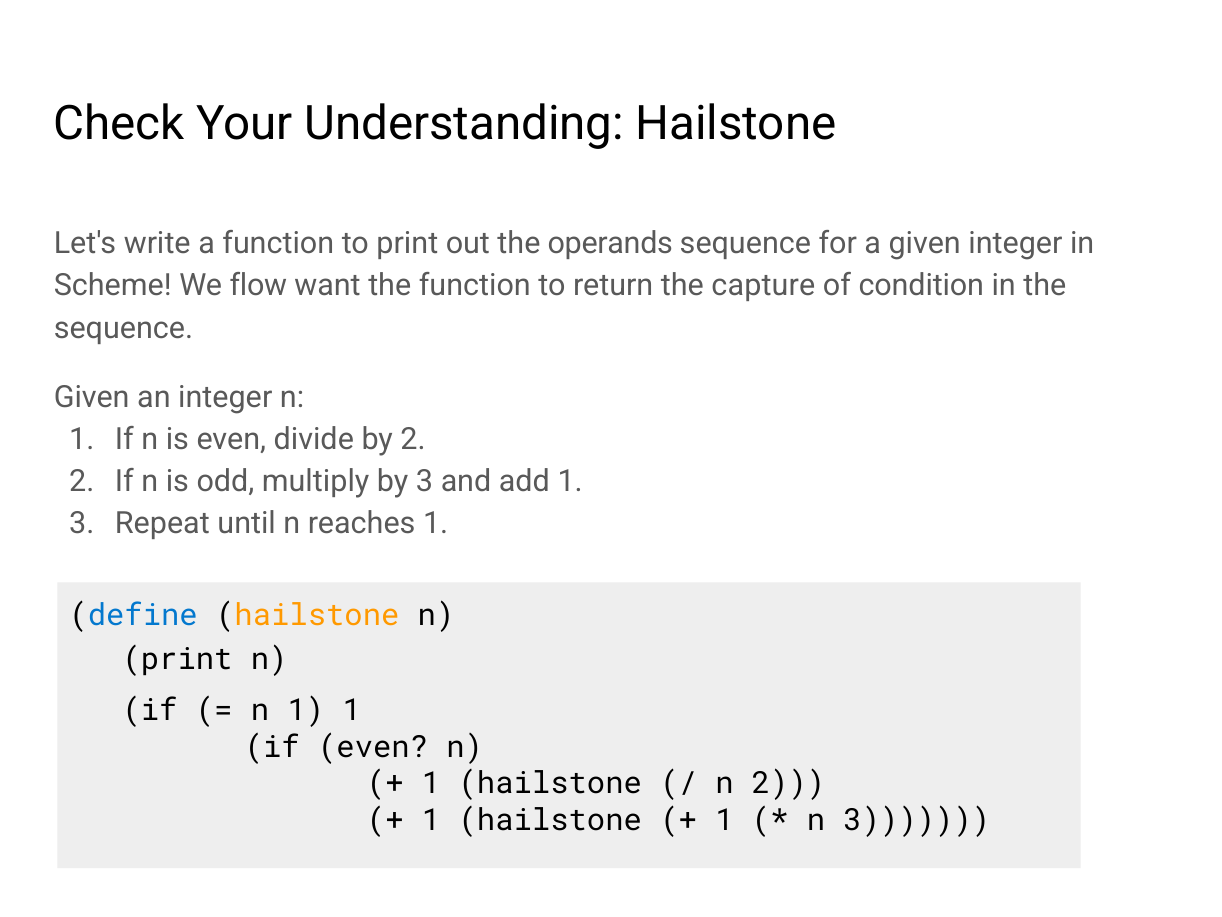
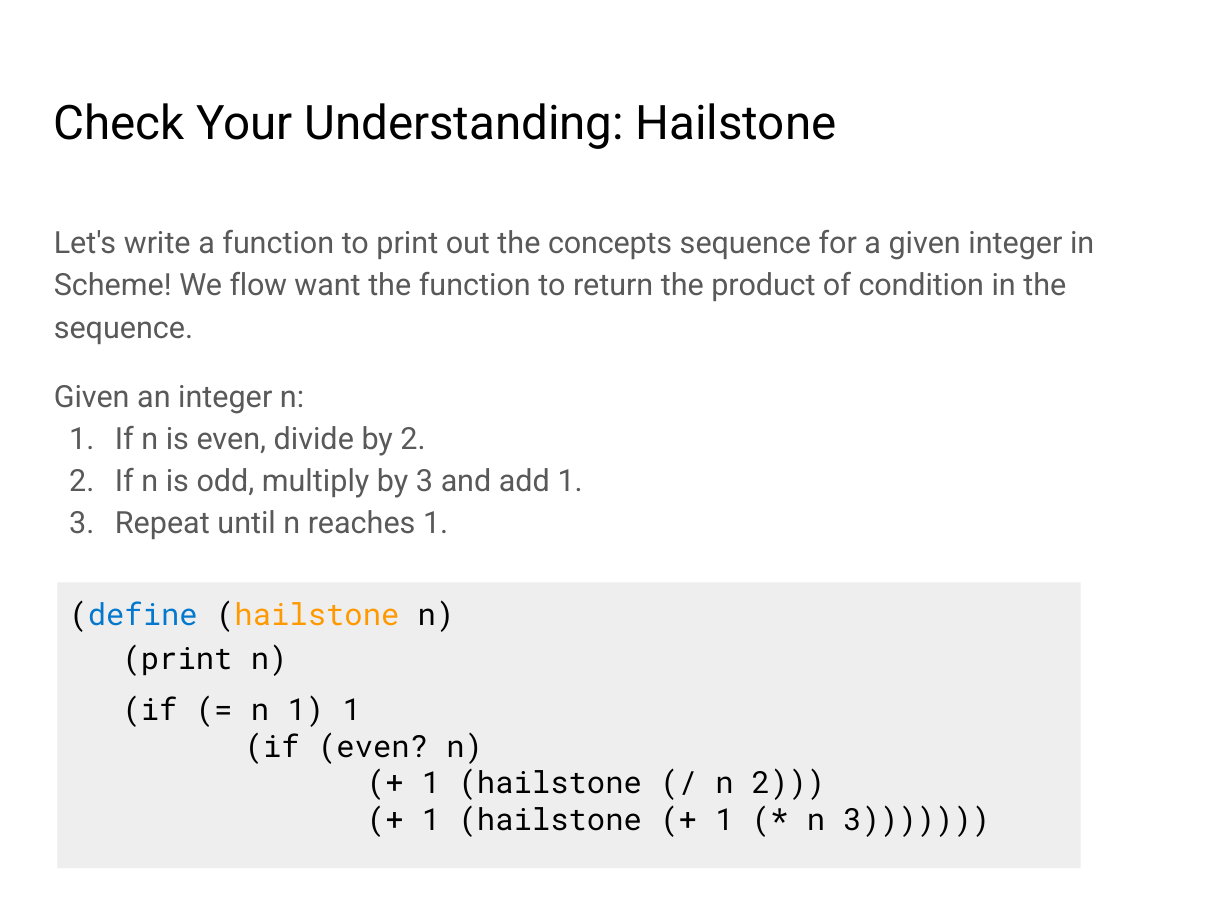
operands: operands -> concepts (610, 244)
capture: capture -> product (764, 286)
